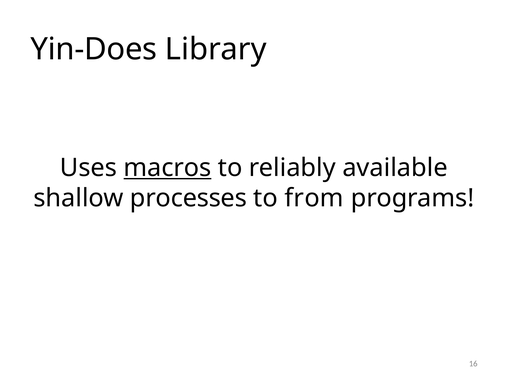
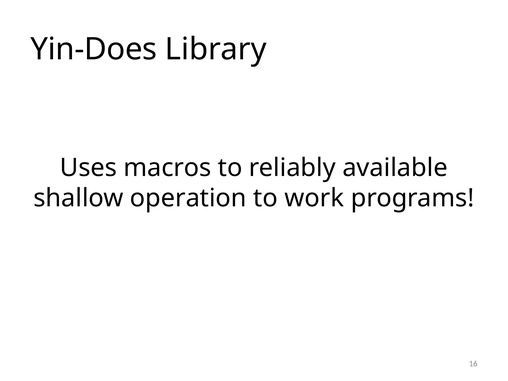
macros underline: present -> none (168, 168)
processes: processes -> operation (188, 198)
from: from -> work (314, 198)
